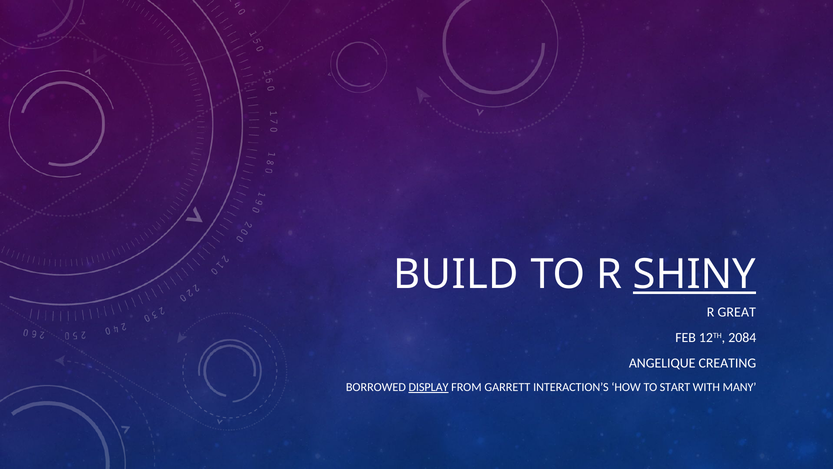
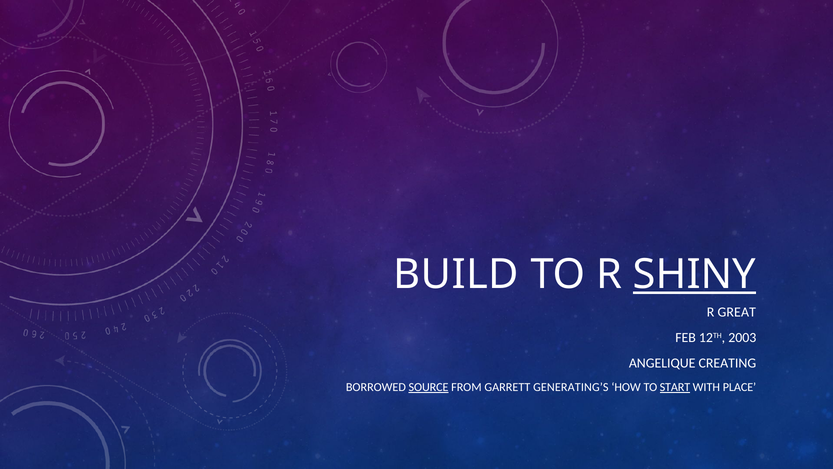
2084: 2084 -> 2003 (742, 337)
DISPLAY: DISPLAY -> SOURCE (429, 387)
INTERACTION’S: INTERACTION’S -> GENERATING’S (571, 387)
START underline: none -> present (675, 387)
MANY: MANY -> PLACE (739, 387)
